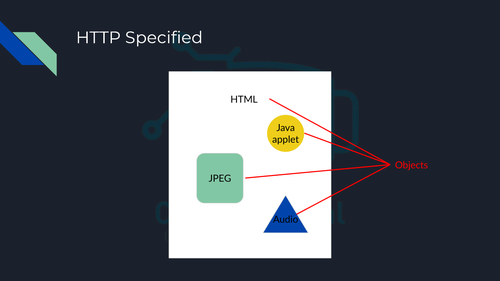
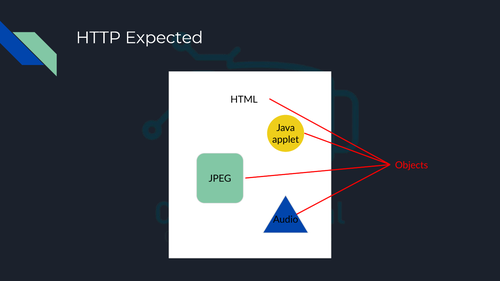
Specified: Specified -> Expected (164, 38)
